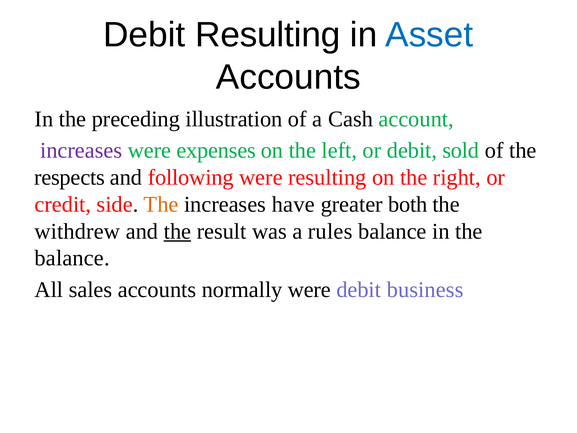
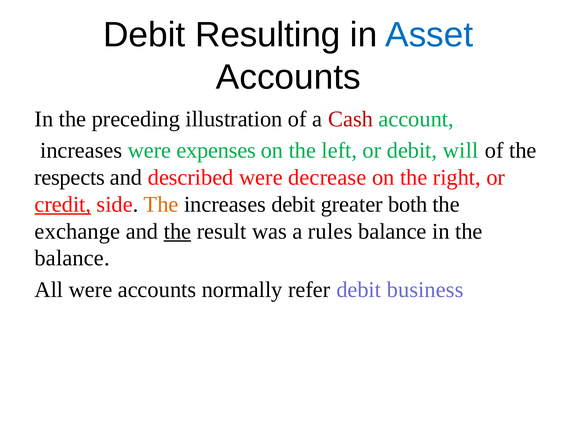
Cash colour: black -> red (351, 119)
increases colour: purple -> black (81, 150)
sold: sold -> will (461, 150)
following: following -> described (191, 177)
were resulting: resulting -> decrease (327, 177)
credit underline: none -> present (63, 204)
increases have: have -> debit (293, 204)
withdrew: withdrew -> exchange (77, 231)
All sales: sales -> were (91, 290)
normally were: were -> refer (309, 290)
